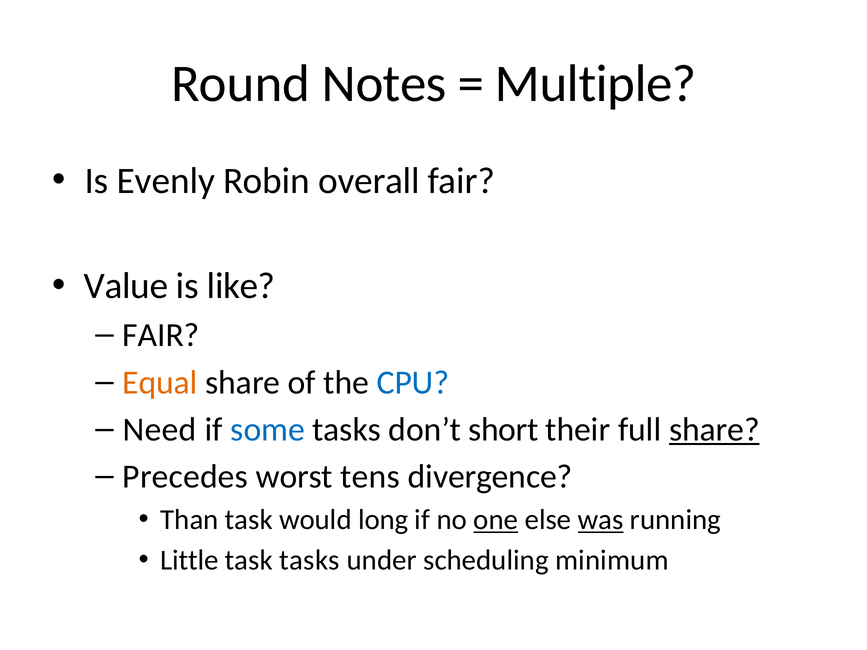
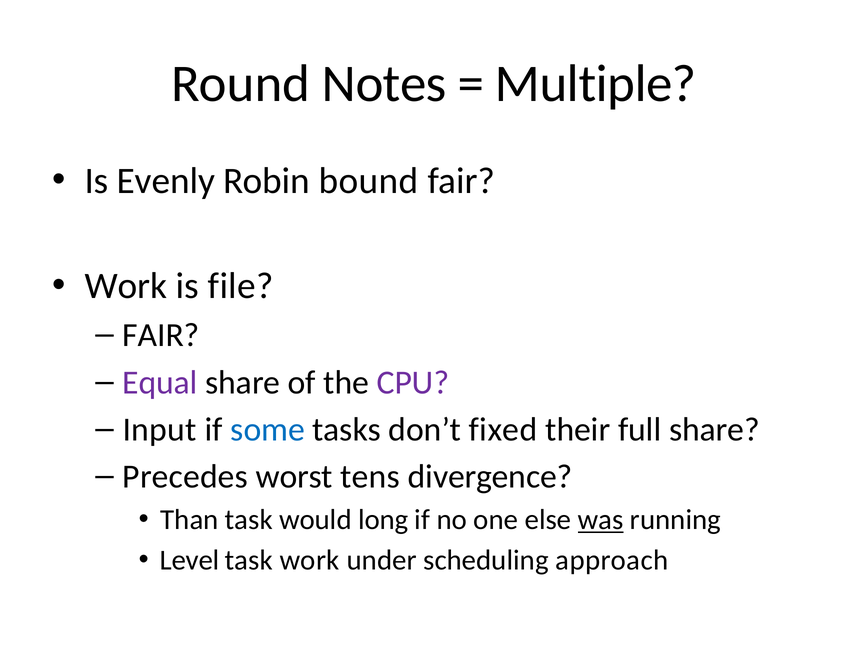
overall: overall -> bound (369, 181)
Value: Value -> Work (126, 286)
like: like -> file (241, 286)
Equal colour: orange -> purple (160, 383)
CPU colour: blue -> purple (413, 383)
Need: Need -> Input (160, 430)
short: short -> fixed (503, 430)
share underline: present -> none (714, 430)
one underline: present -> none (496, 520)
Little: Little -> Level (190, 560)
task tasks: tasks -> work (310, 560)
minimum: minimum -> approach (612, 560)
